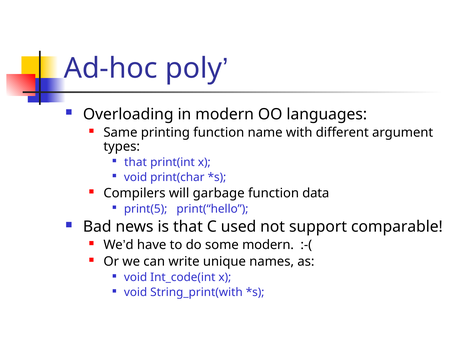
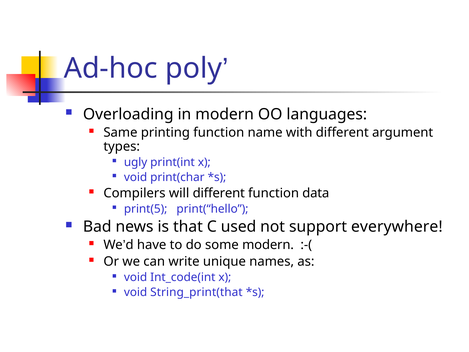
that: that -> ugly (136, 162)
will garbage: garbage -> different (219, 193)
comparable: comparable -> everywhere (397, 227)
String_print(with: String_print(with -> String_print(that (196, 292)
